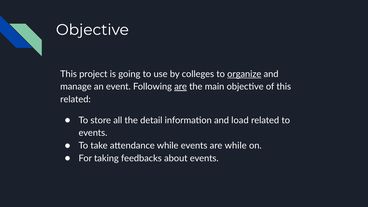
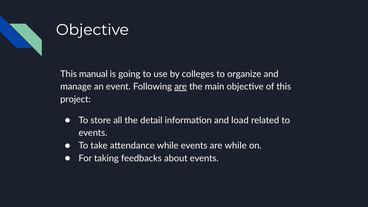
project: project -> manual (93, 74)
organize underline: present -> none (244, 74)
related: related -> project (75, 99)
